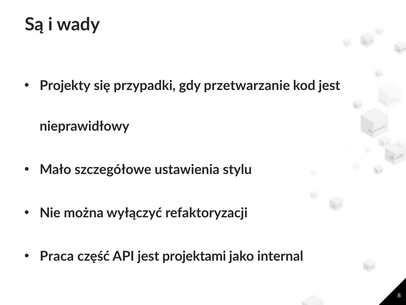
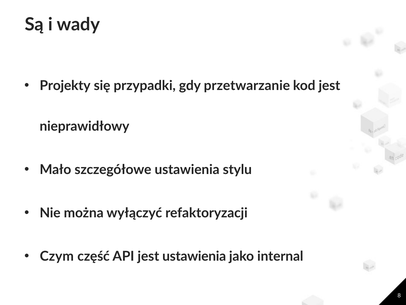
Praca: Praca -> Czym (57, 256)
jest projektami: projektami -> ustawienia (194, 256)
